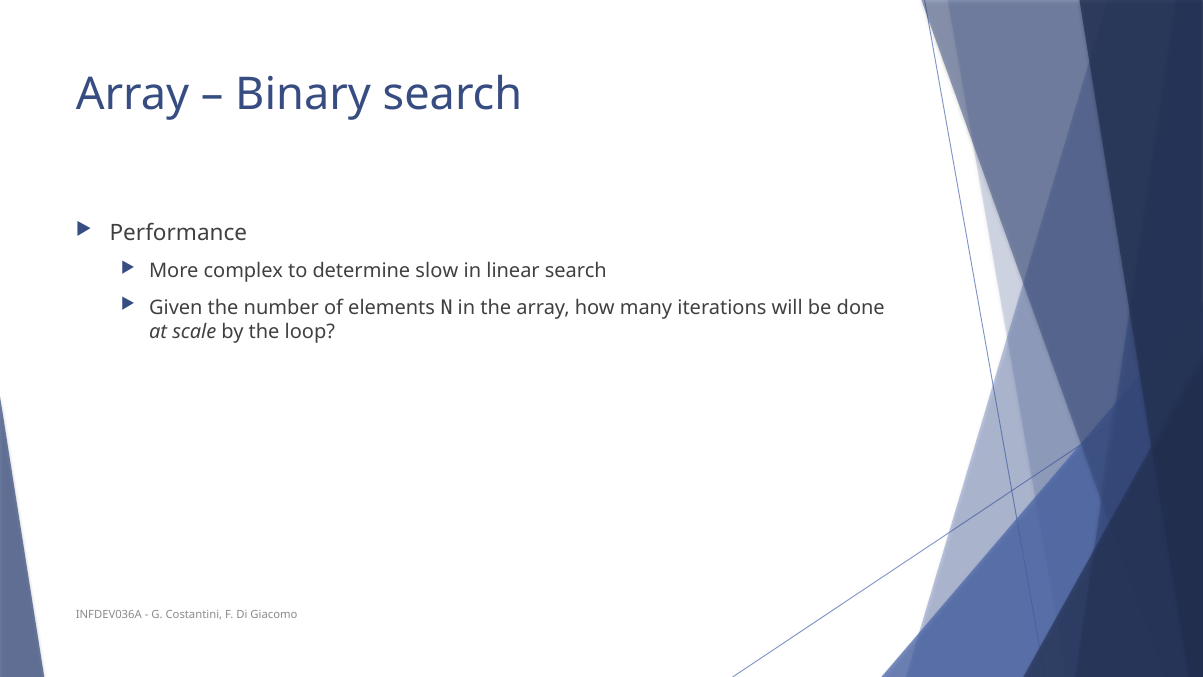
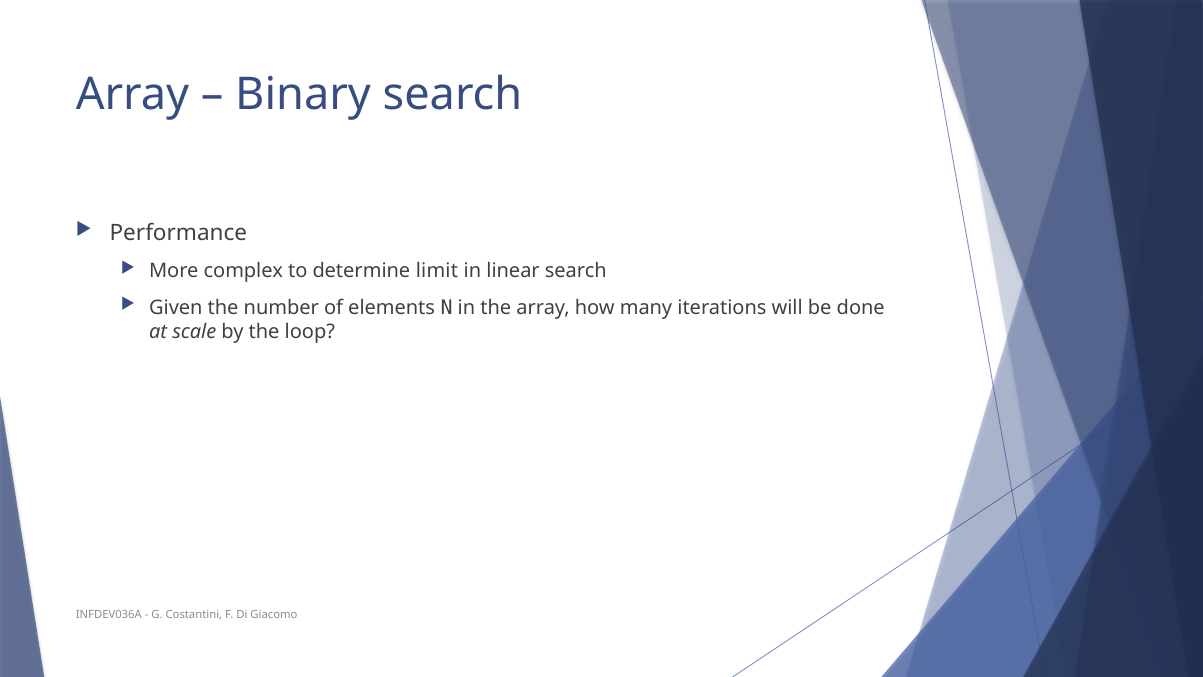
slow: slow -> limit (437, 271)
